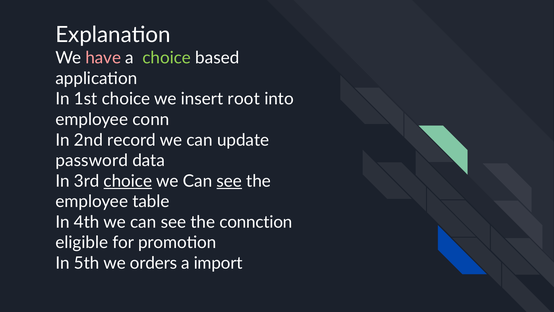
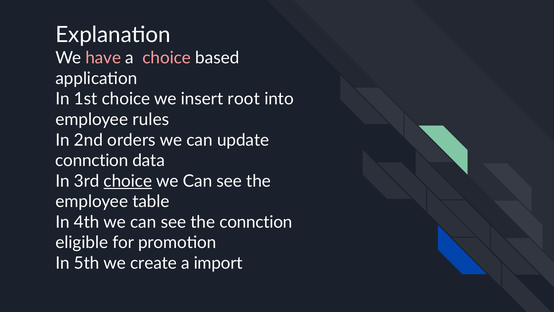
choice colour: light green -> pink (167, 58)
conn: conn -> rules (151, 119)
record: record -> orders (132, 140)
password: password -> connction (92, 160)
see underline: present -> none (229, 181)
orders: orders -> create (154, 263)
